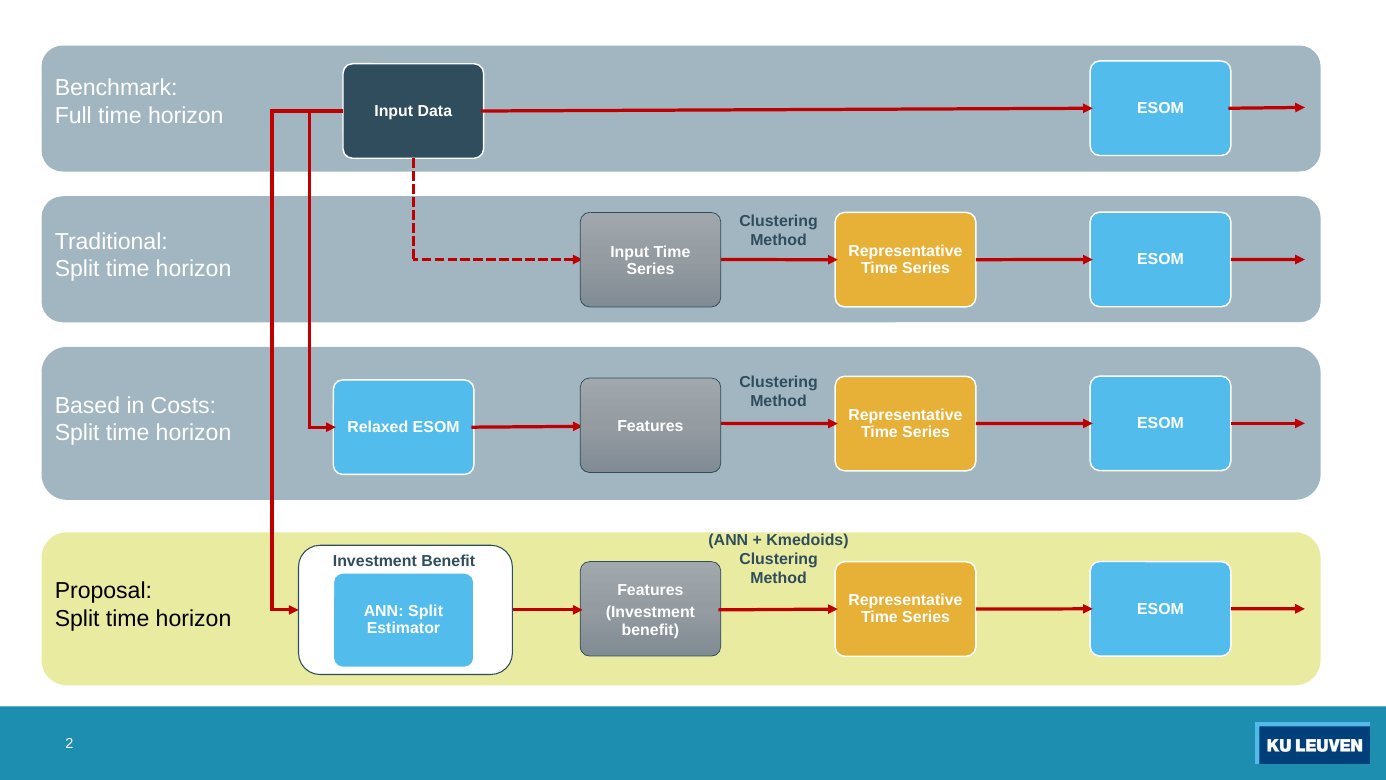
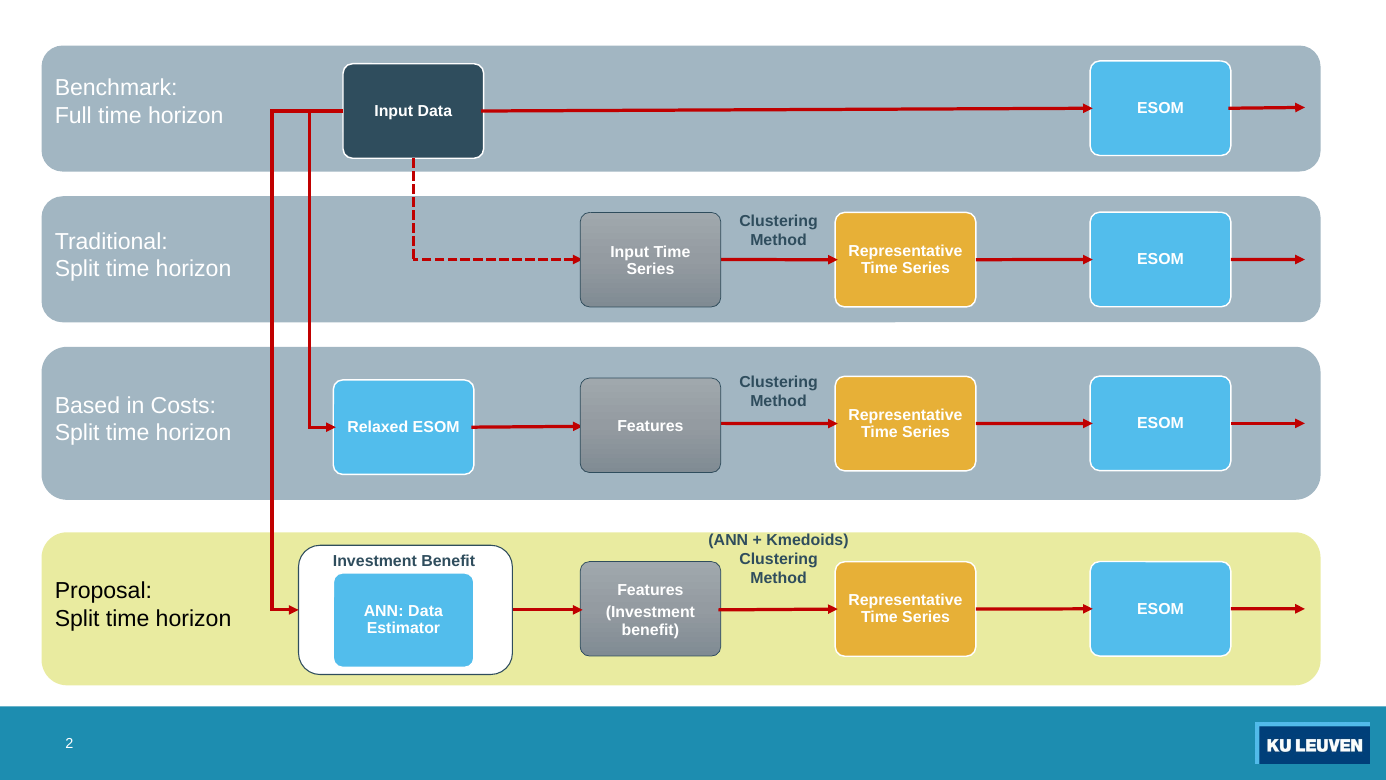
ANN Split: Split -> Data (426, 611)
